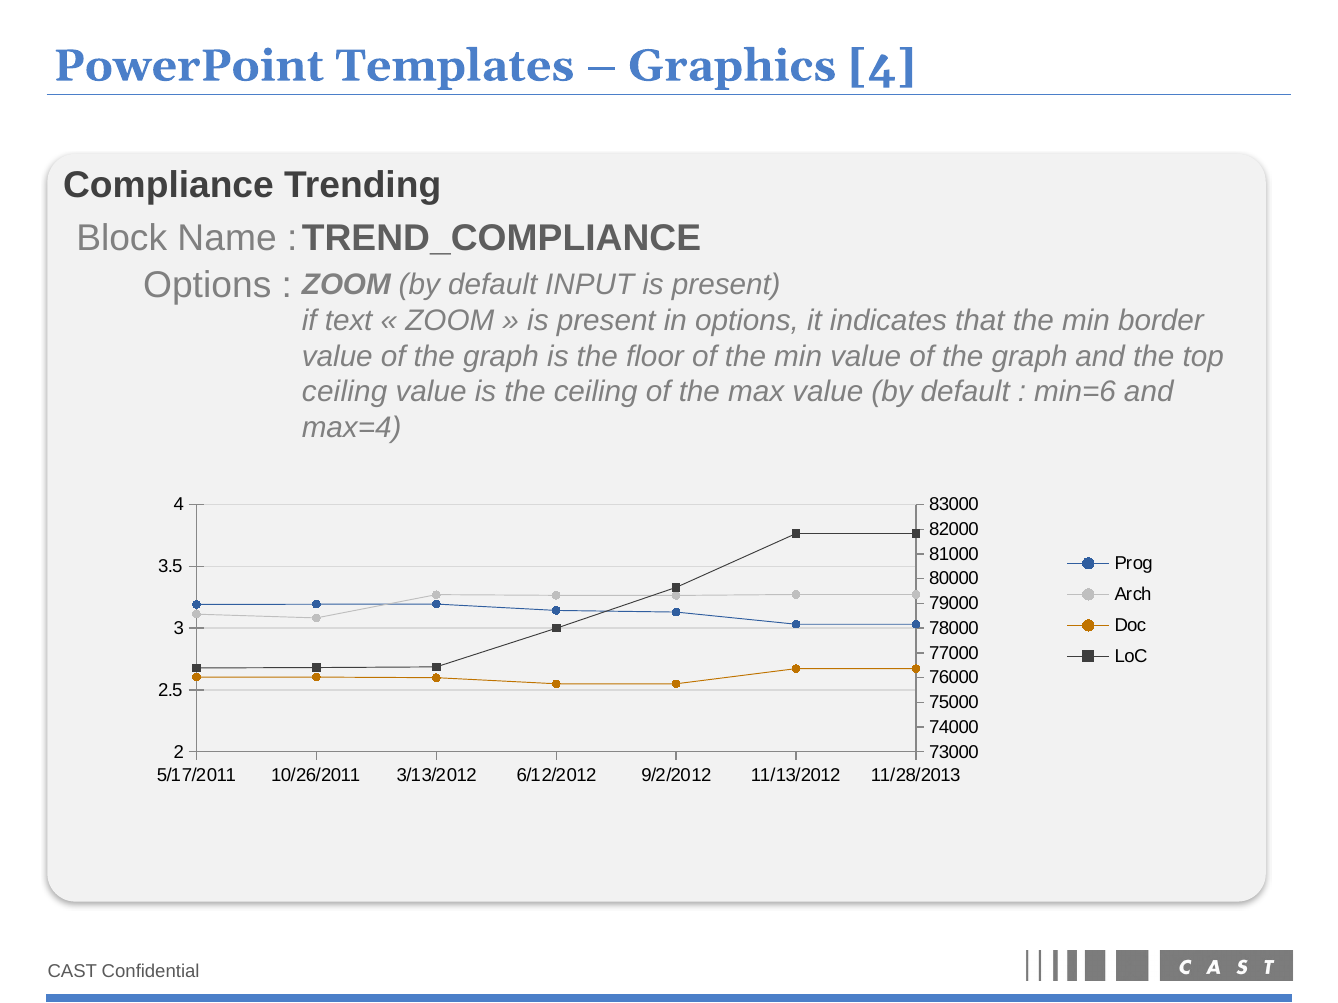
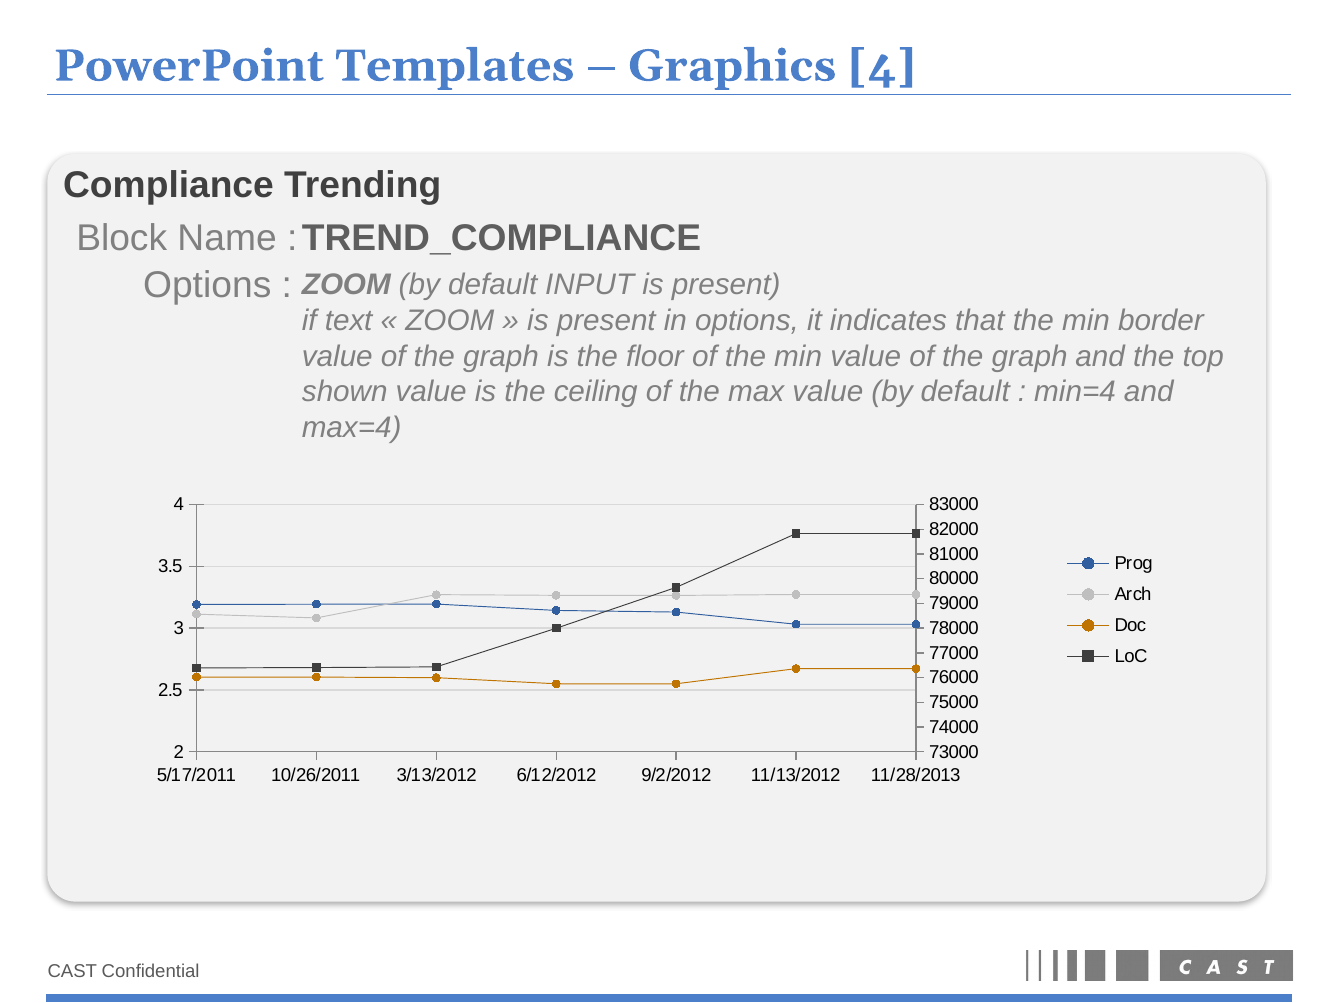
ceiling: ceiling -> shown (345, 392)
min=6: min=6 -> min=4 (1075, 392)
